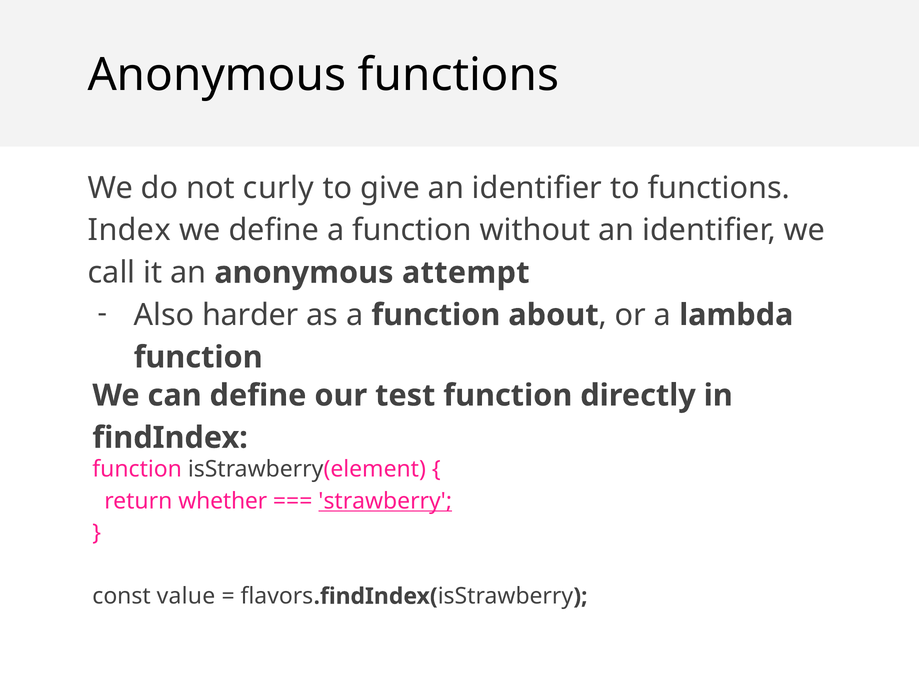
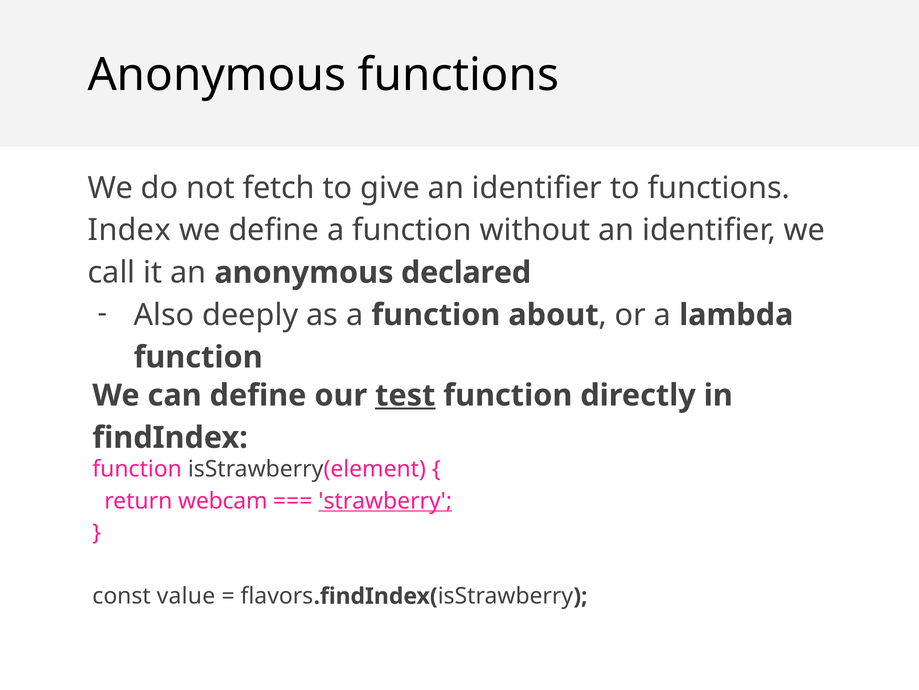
curly: curly -> fetch (279, 188)
attempt: attempt -> declared (466, 272)
harder: harder -> deeply (250, 315)
test underline: none -> present (405, 395)
whether: whether -> webcam (223, 501)
